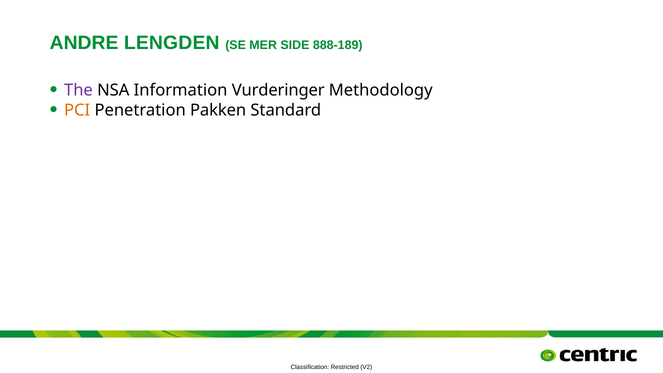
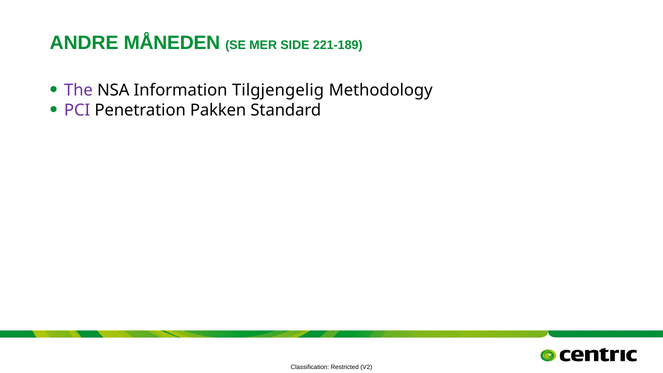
LENGDEN: LENGDEN -> MÅNEDEN (172, 43)
888-189: 888-189 -> 221-189 (338, 45)
Vurderinger: Vurderinger -> Tilgjengelig (278, 90)
PCI colour: orange -> purple (77, 110)
